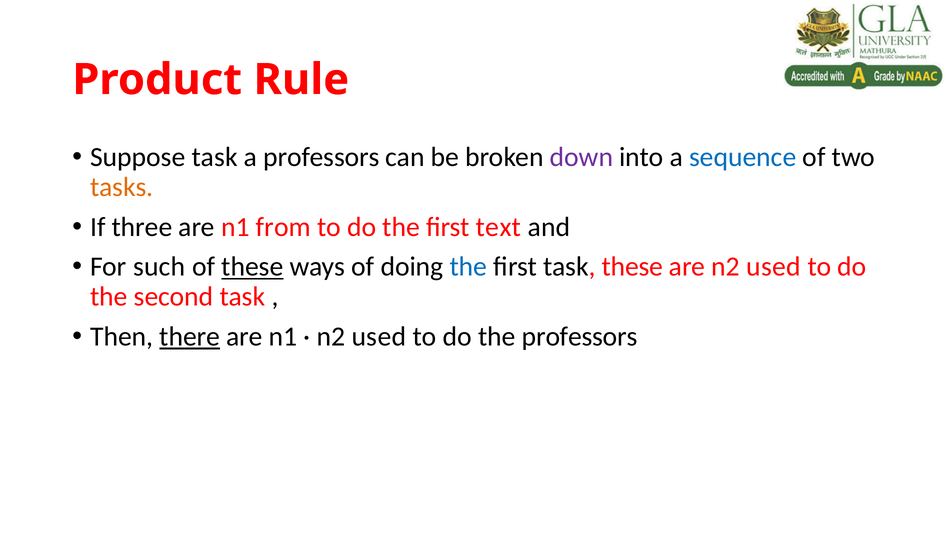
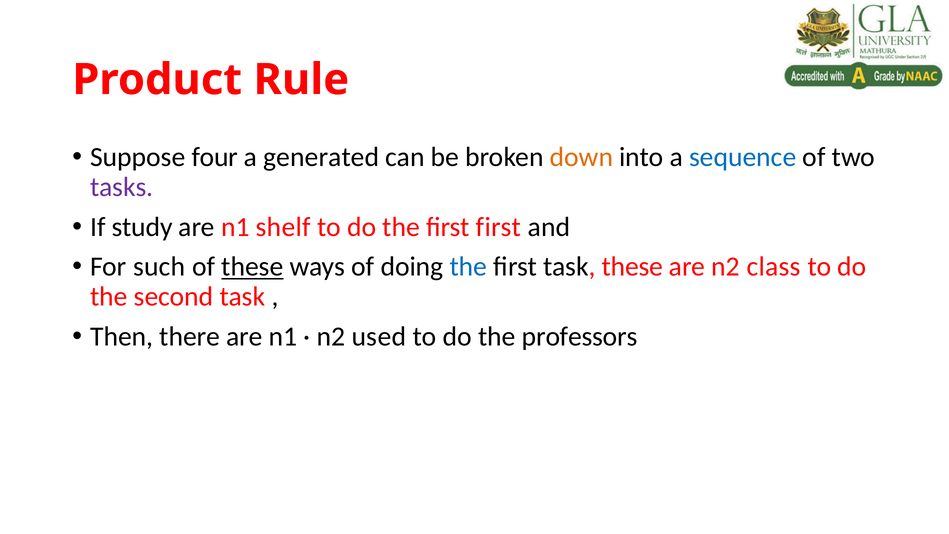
Suppose task: task -> four (215, 157)
a professors: professors -> generated (321, 157)
down colour: purple -> orange (581, 157)
tasks colour: orange -> purple (122, 187)
three: three -> study (142, 227)
from: from -> shelf (283, 227)
first text: text -> first (499, 227)
are n2 used: used -> class (774, 267)
there underline: present -> none (190, 336)
